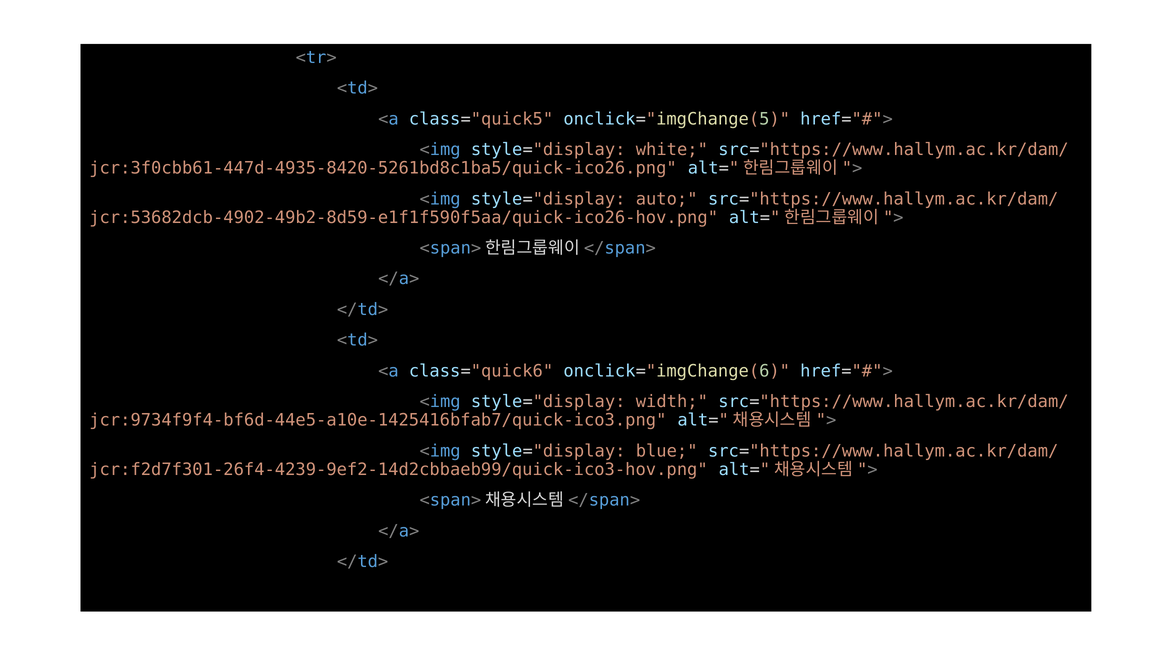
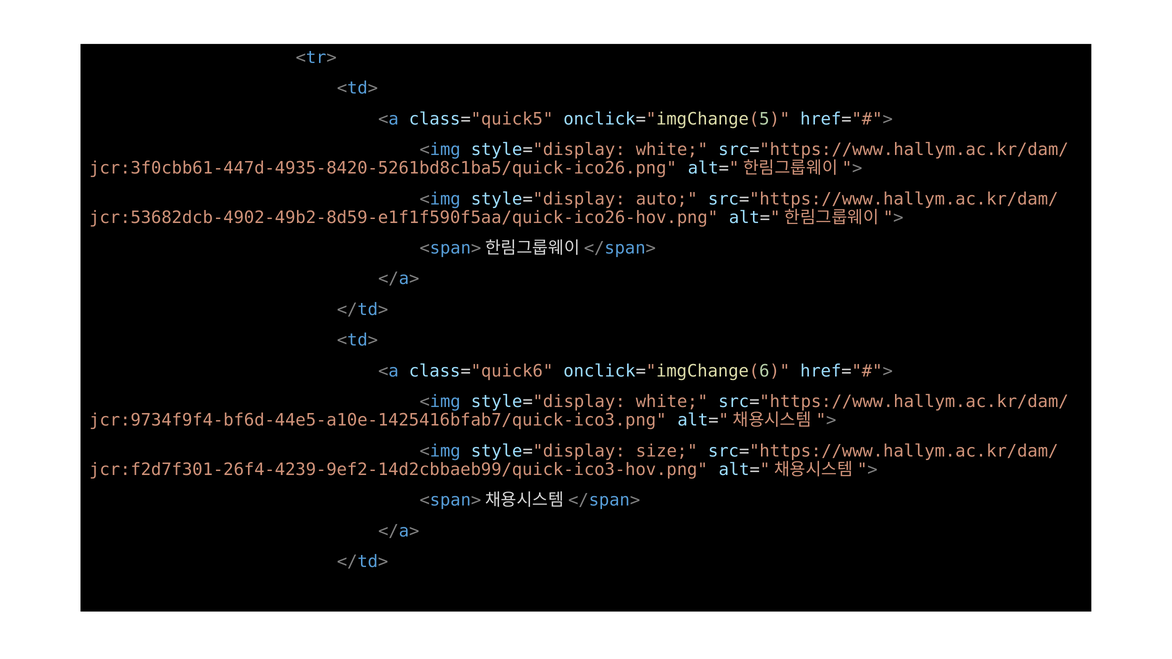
width: width -> white (672, 402)
blue: blue -> size (667, 451)
